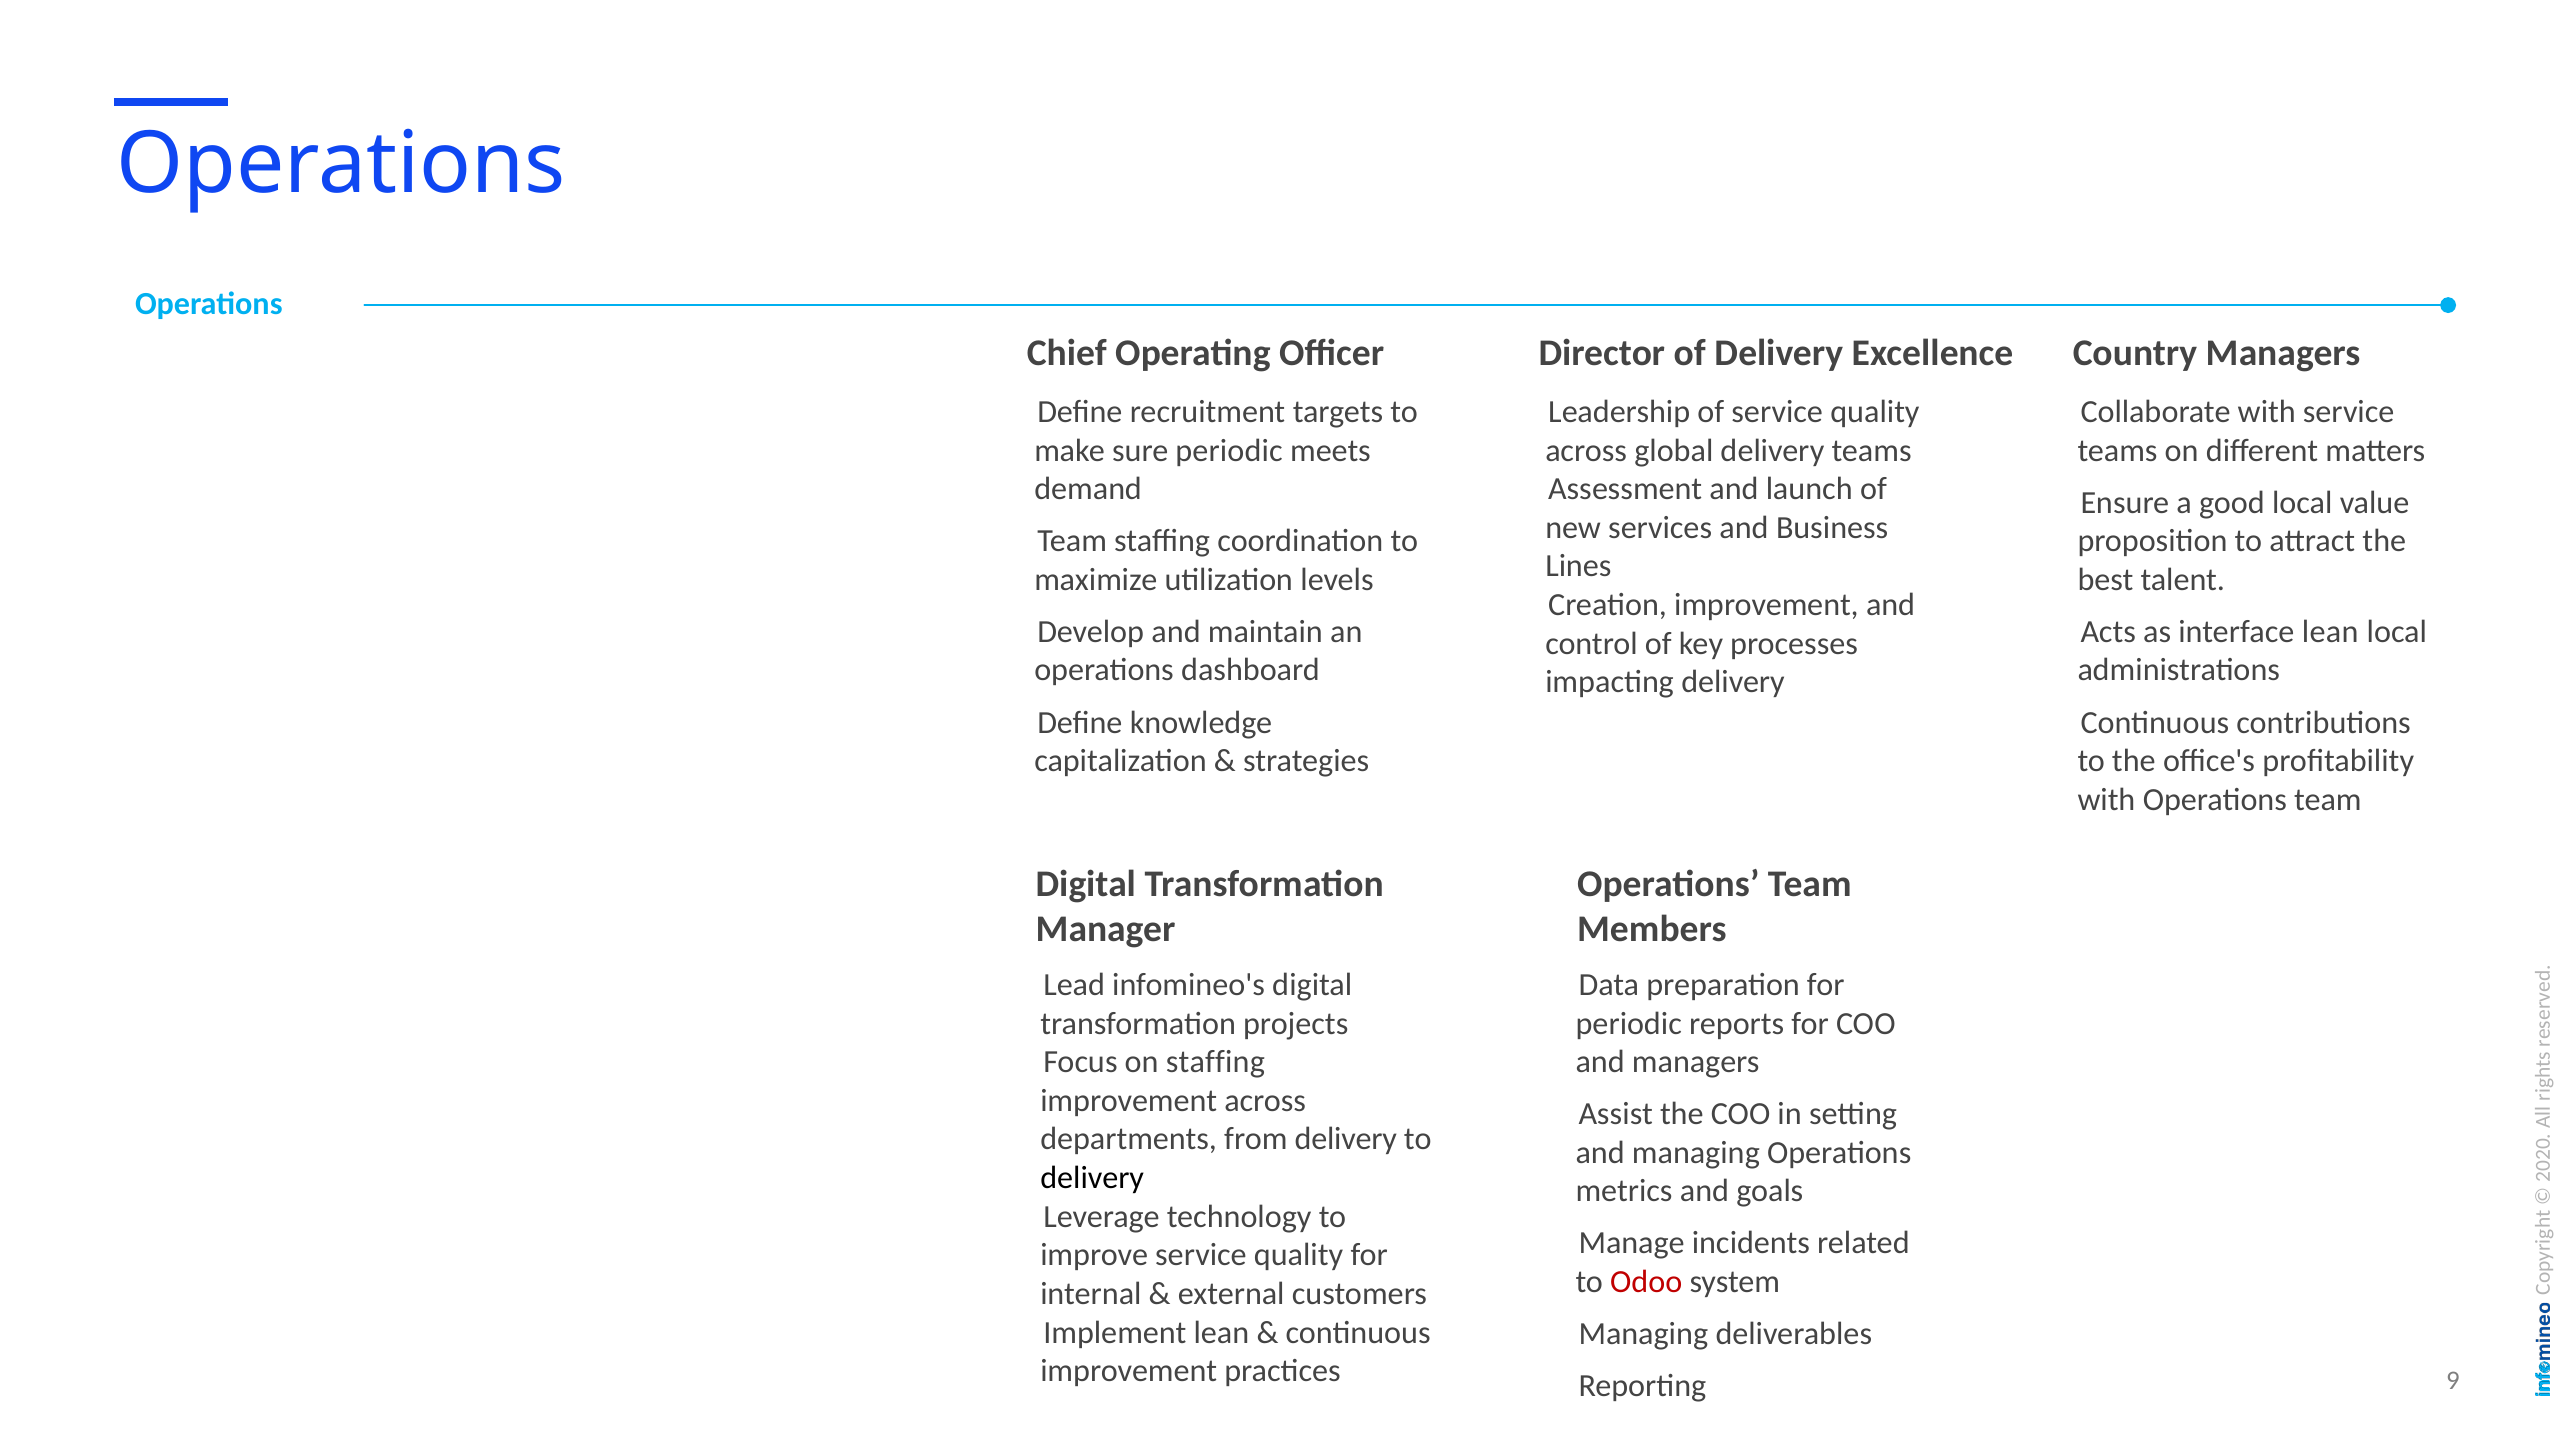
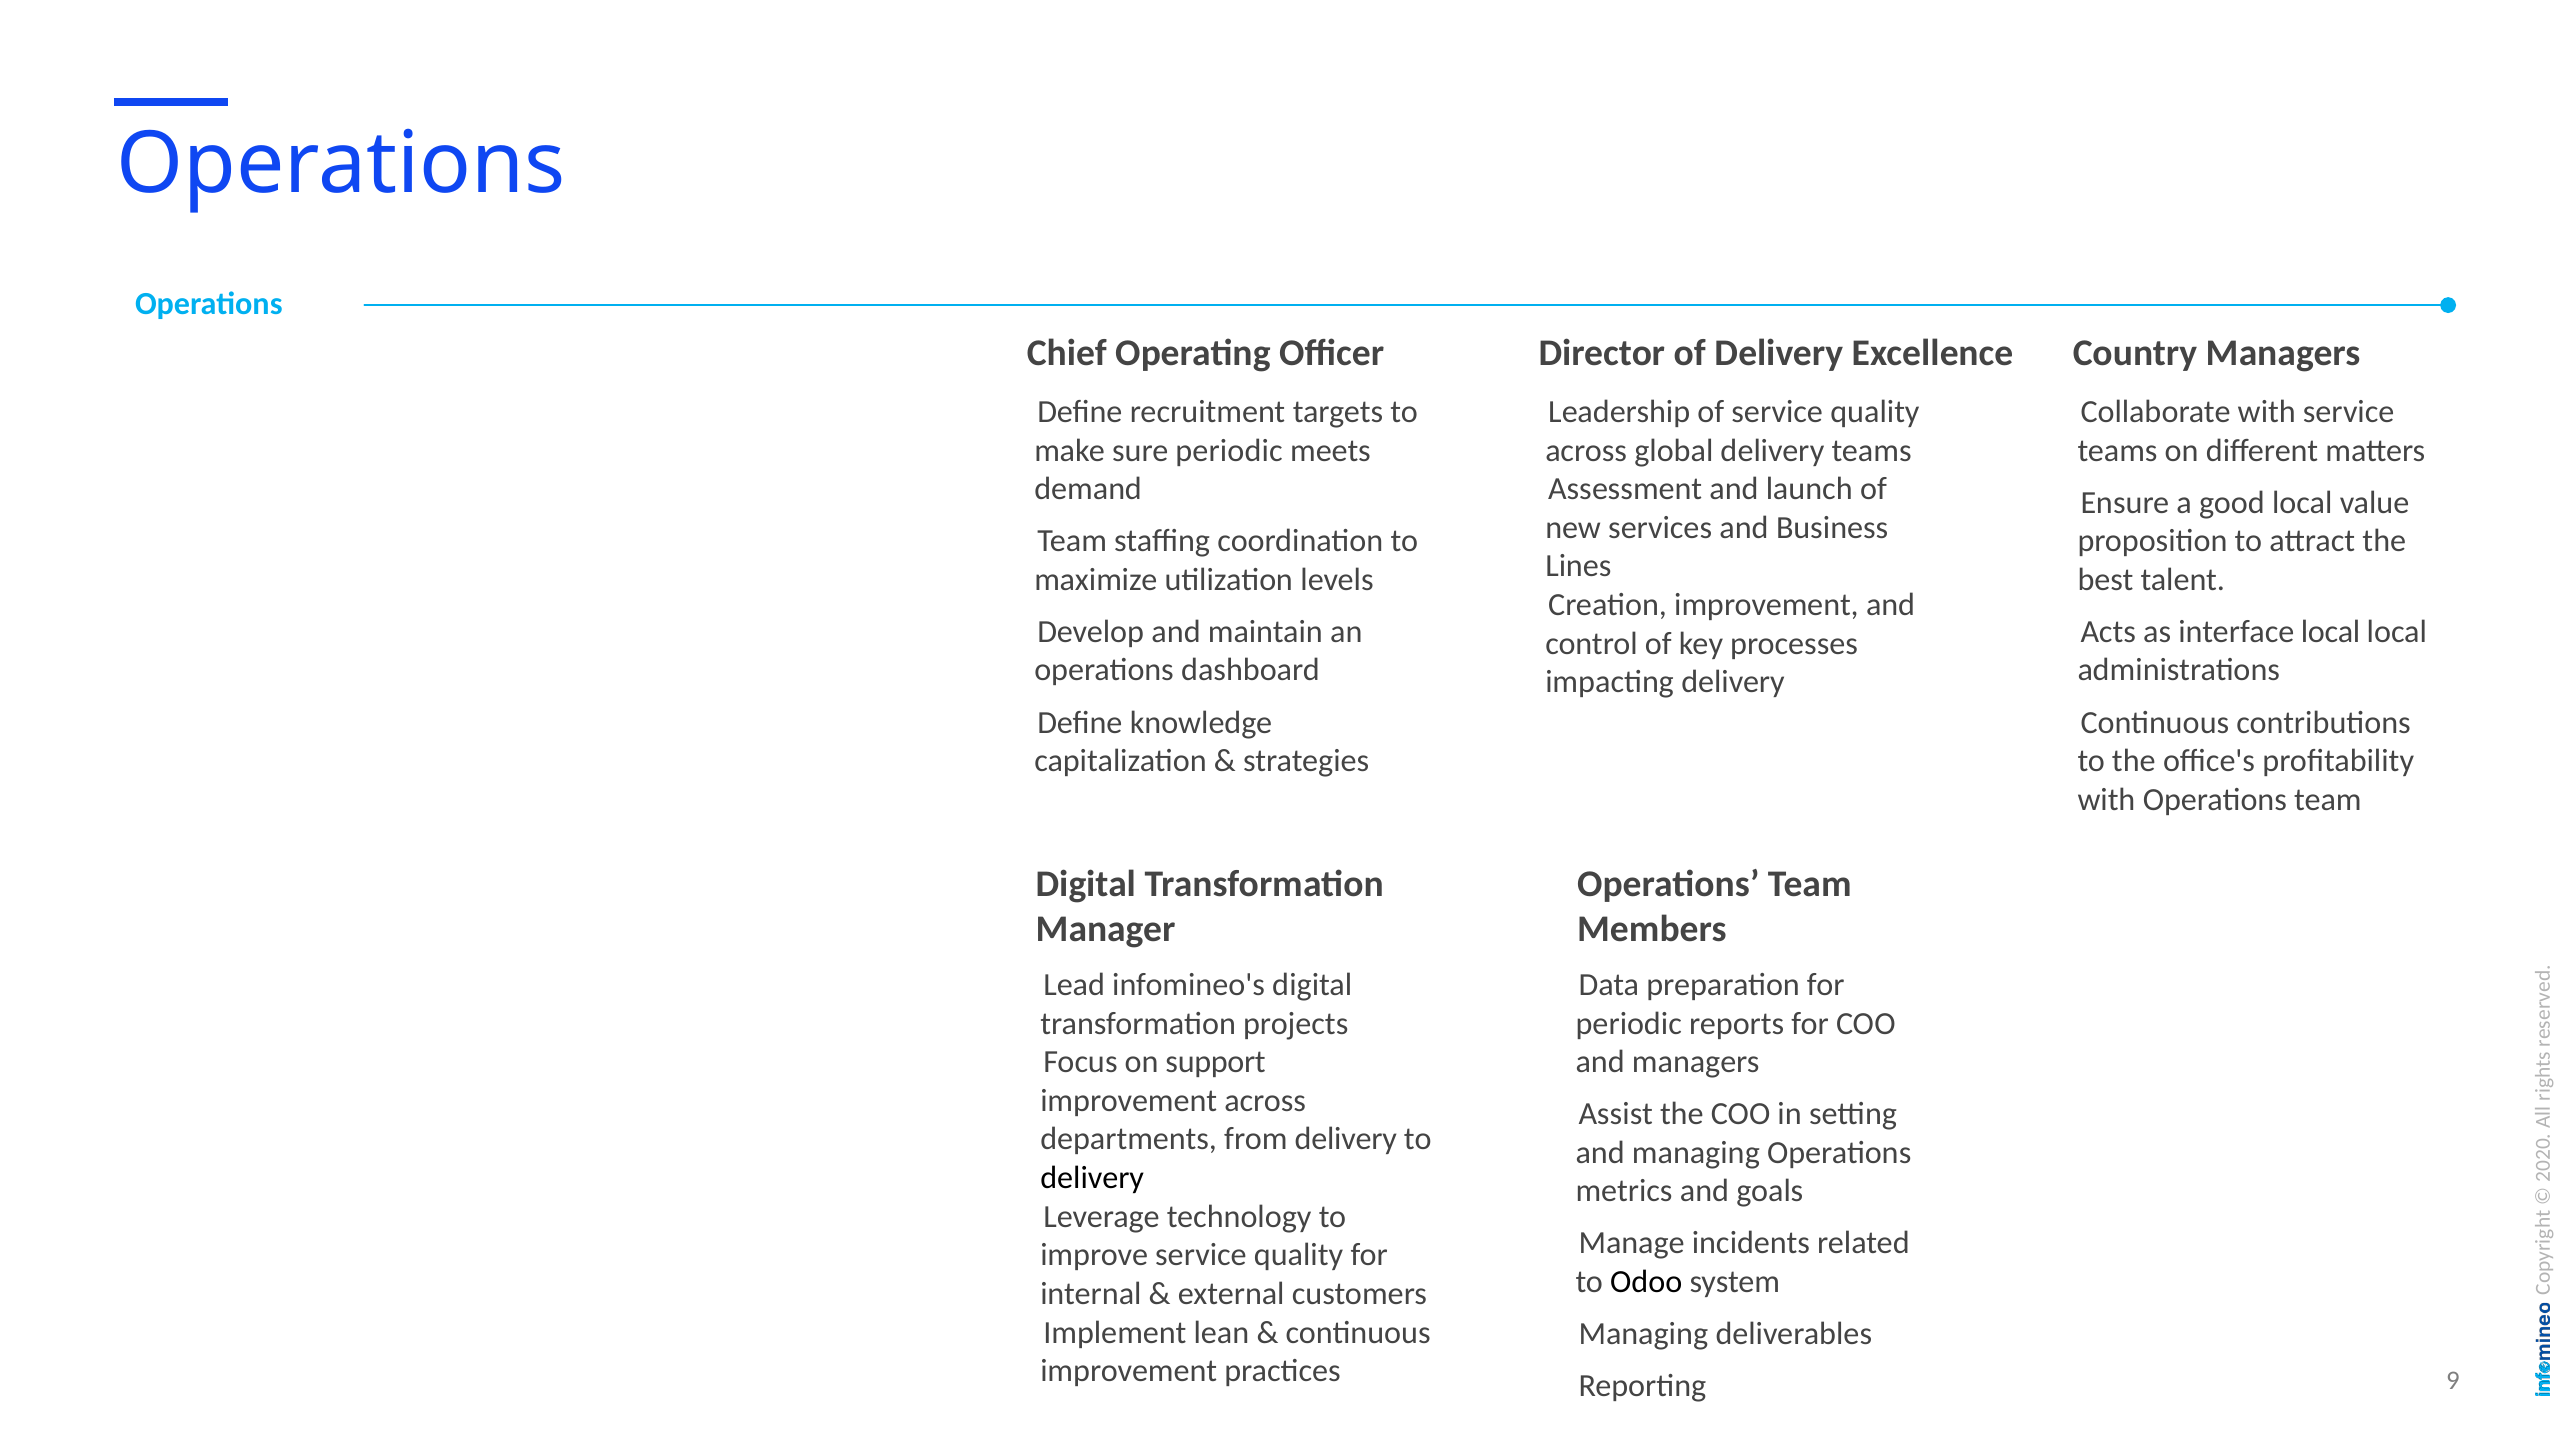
interface lean: lean -> local (2331, 632)
on staffing: staffing -> support (1216, 1062)
Odoo colour: red -> black (1646, 1282)
